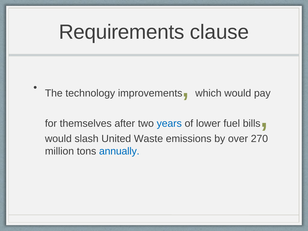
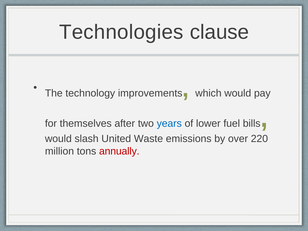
Requirements: Requirements -> Technologies (121, 32)
270: 270 -> 220 (259, 139)
annually colour: blue -> red (119, 151)
